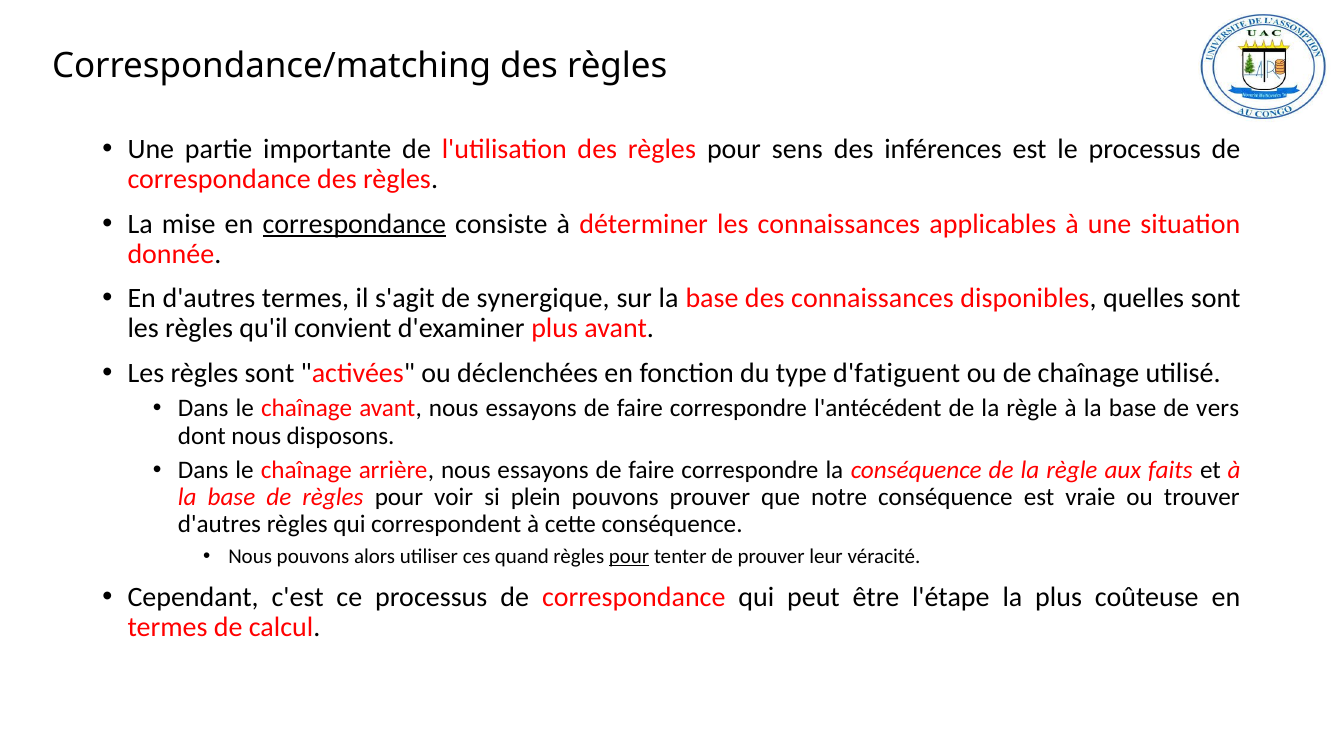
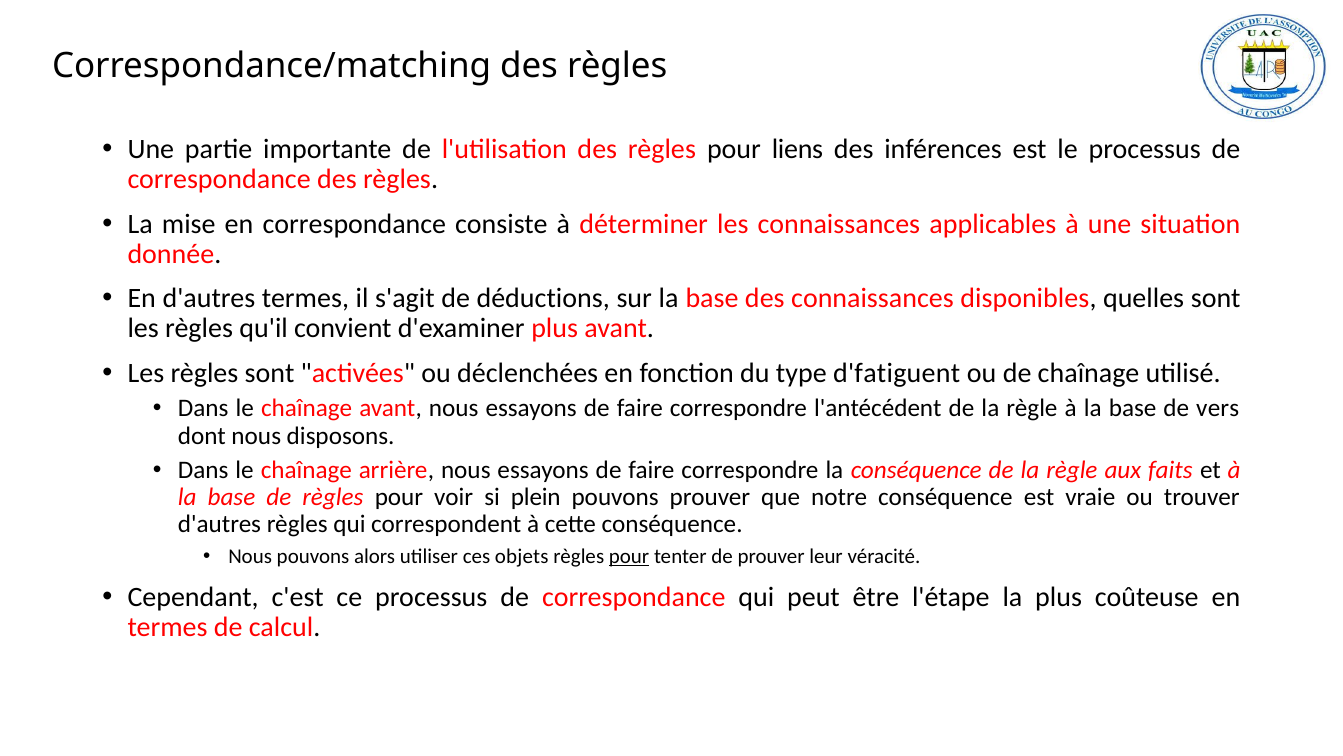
sens: sens -> liens (797, 149)
correspondance underline: present -> none (354, 224)
synergique: synergique -> déductions (543, 298)
quand: quand -> objets (522, 556)
